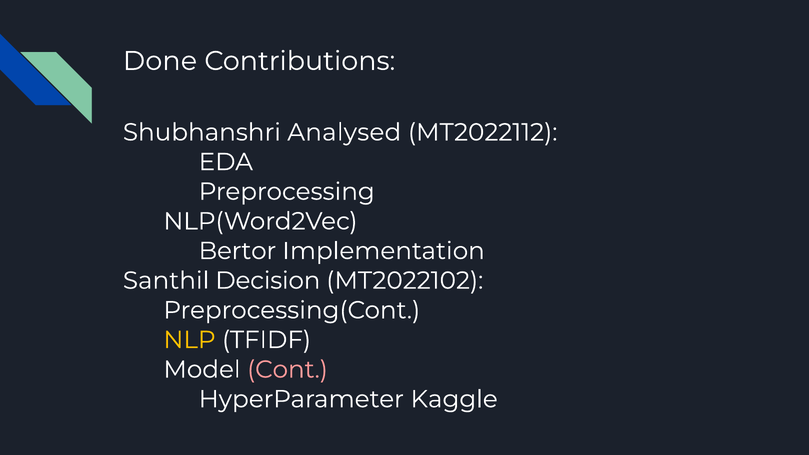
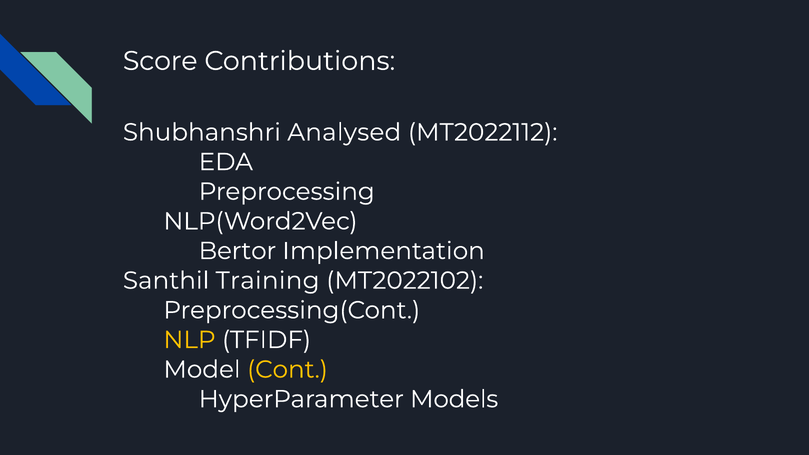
Done: Done -> Score (160, 61)
Decision: Decision -> Training (268, 281)
Cont colour: pink -> yellow (287, 370)
Kaggle: Kaggle -> Models (454, 399)
